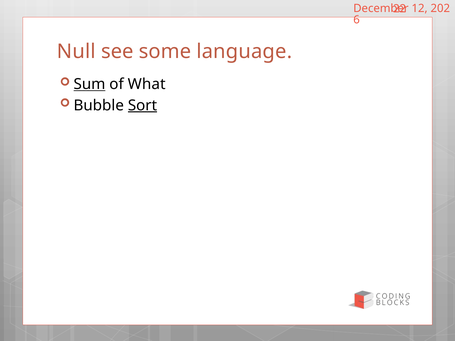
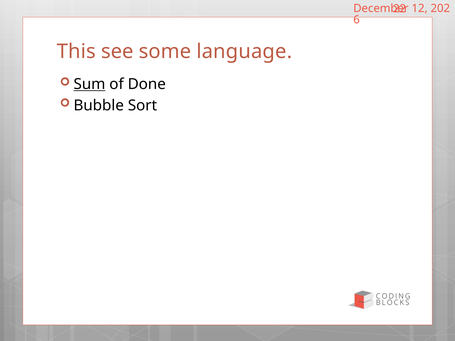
Null: Null -> This (76, 51)
What: What -> Done (147, 84)
Sort underline: present -> none (142, 105)
